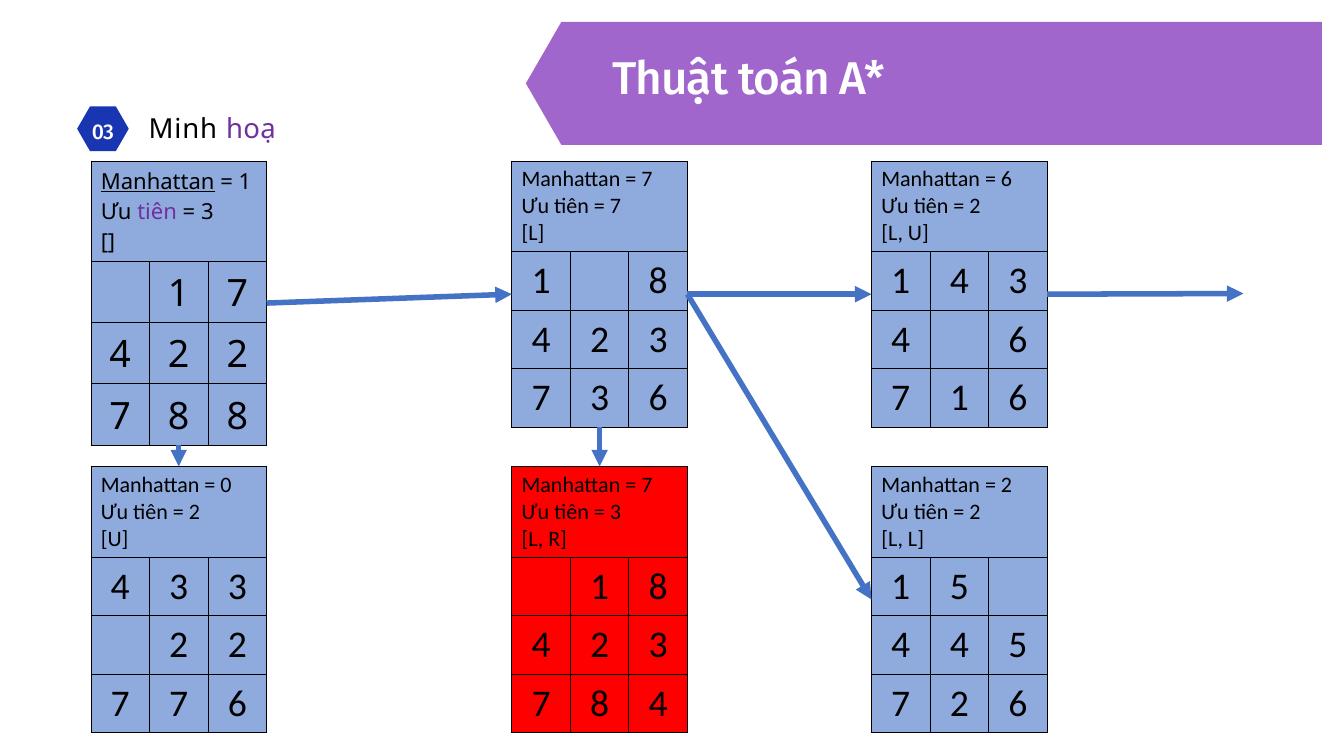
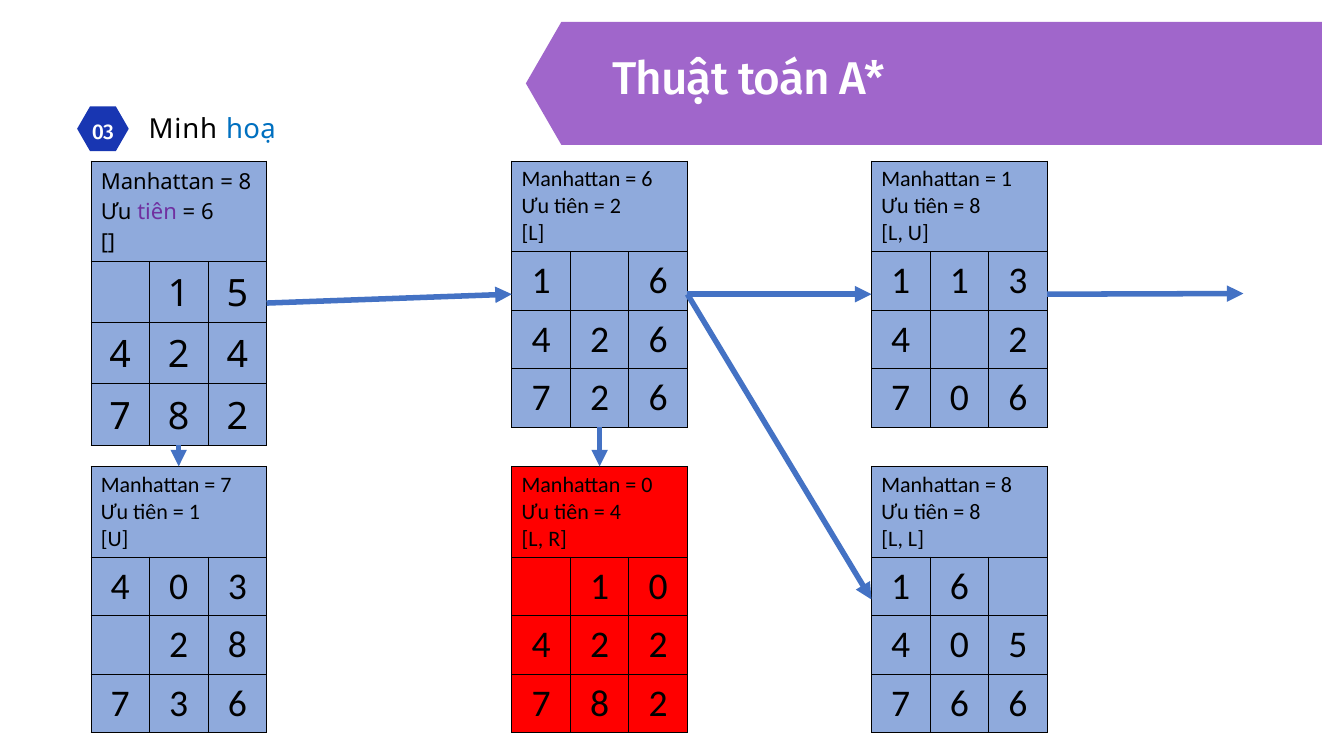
hoạ colour: purple -> blue (251, 129)
7: 7 -> 6 (647, 180)
6: 6 -> 1 (1007, 180)
Manhattan underline: present -> none (158, 182)
1: 1 -> 8 (245, 182)
7: 7 -> 2 (615, 206)
2: 2 -> 8 (975, 206)
3: 3 -> 6 (207, 212)
8: 8 -> 6 (658, 281)
1 4: 4 -> 1 (959, 281)
1 7: 7 -> 5 (237, 294)
3: 3 -> 6 (658, 340)
6: 6 -> 2 (1018, 340)
4 2 2: 2 -> 4 (237, 355)
7 3: 3 -> 2 (600, 398)
7 1: 1 -> 0 (959, 398)
8: 8 -> 2 (237, 416)
0: 0 -> 7 (226, 485)
7: 7 -> 0 (647, 485)
2: 2 -> 8 (1007, 485)
2: 2 -> 1 (194, 512)
3: 3 -> 4 (615, 512)
2: 2 -> 8 (975, 512)
3: 3 -> 0 (179, 586)
8: 8 -> 0 (658, 586)
5: 5 -> 6 (959, 586)
2: 2 -> 8 (237, 645)
3: 3 -> 2 (658, 645)
4: 4 -> 0 (959, 645)
7 7: 7 -> 3 (179, 704)
4: 4 -> 2 (658, 704)
7 2: 2 -> 6 (959, 704)
